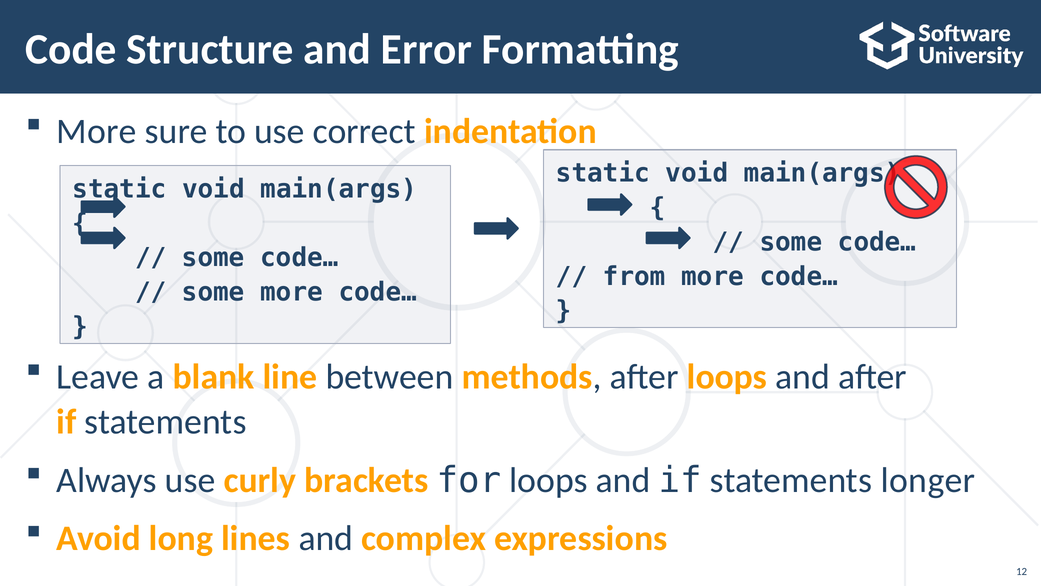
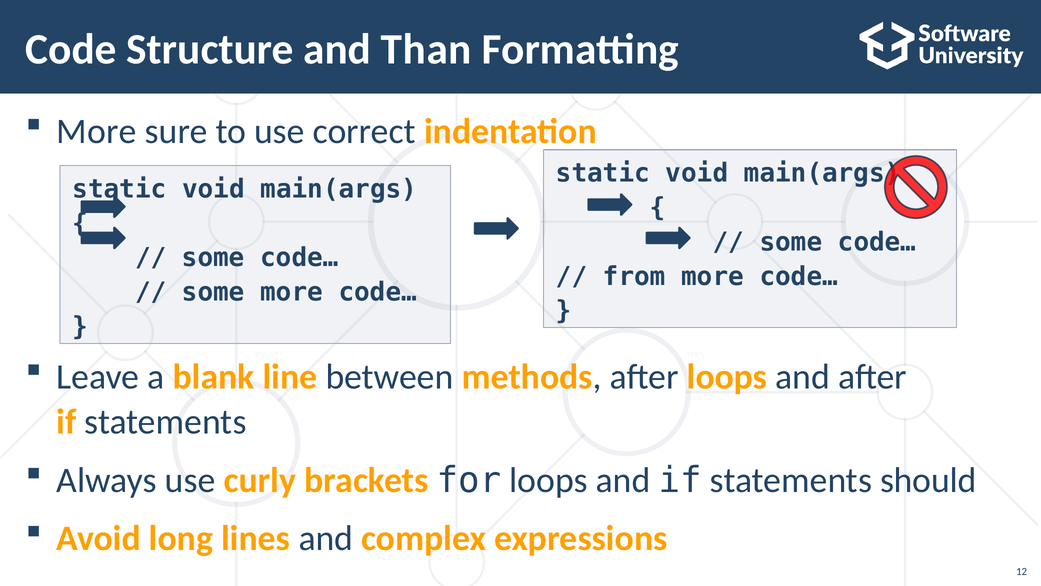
Error: Error -> Than (426, 49)
longer: longer -> should (928, 480)
